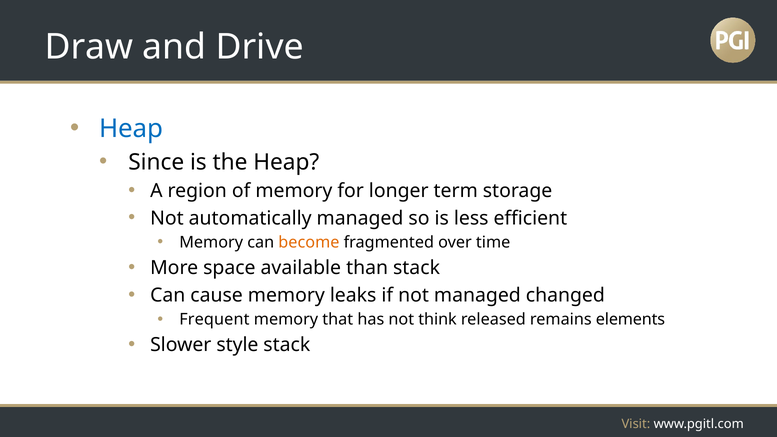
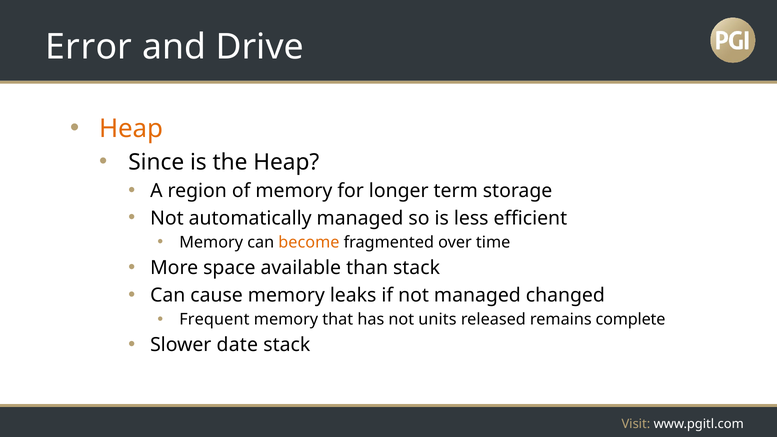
Draw: Draw -> Error (89, 47)
Heap colour: blue -> orange (131, 129)
think: think -> units (437, 320)
elements: elements -> complete (631, 320)
style: style -> date (237, 345)
